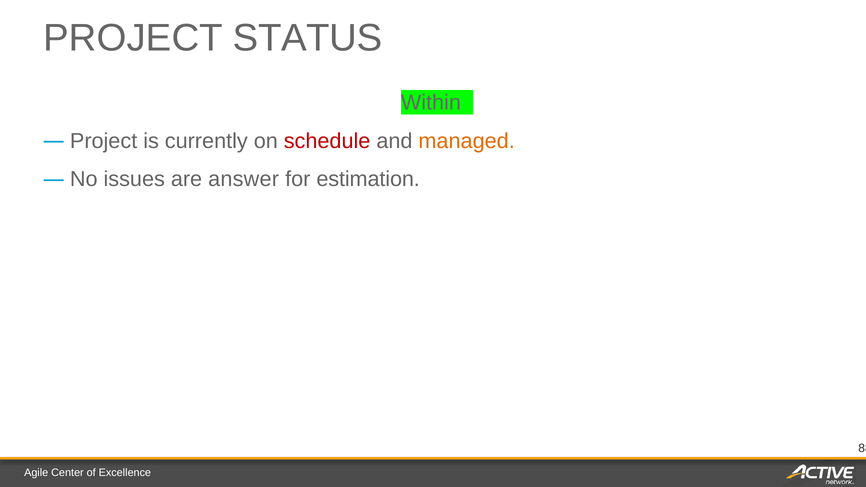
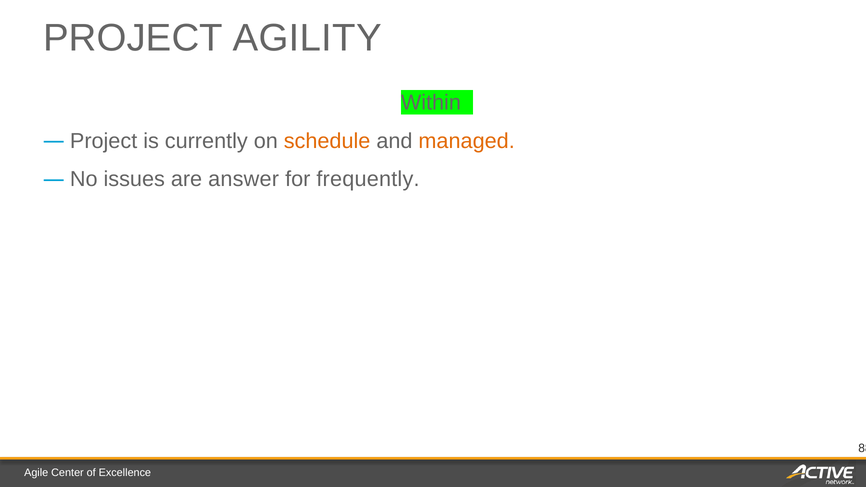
STATUS: STATUS -> AGILITY (307, 38)
schedule colour: red -> orange (327, 141)
estimation: estimation -> frequently (368, 179)
